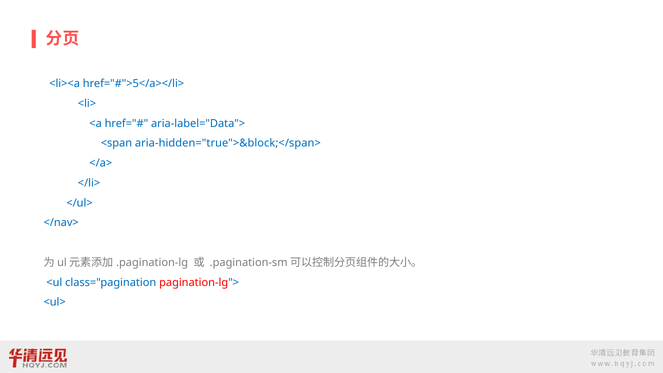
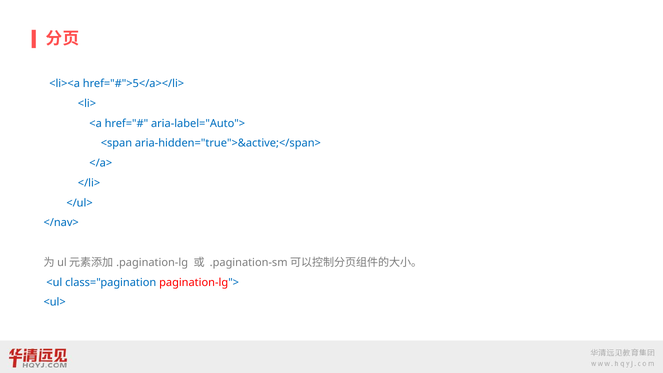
aria-label="Data">: aria-label="Data"> -> aria-label="Auto"> (198, 123)
aria-hidden="true">&block;</span>: aria-hidden="true">&block;</span> -> aria-hidden="true">&active;</span> (228, 143)
